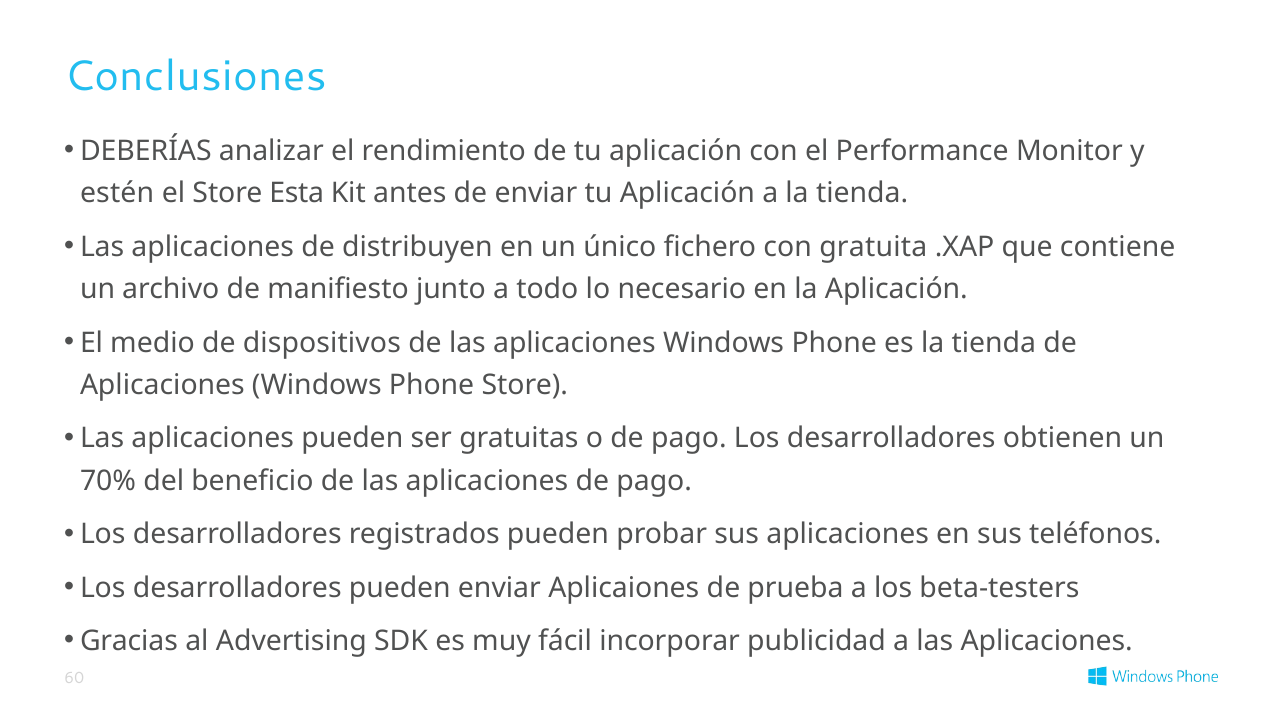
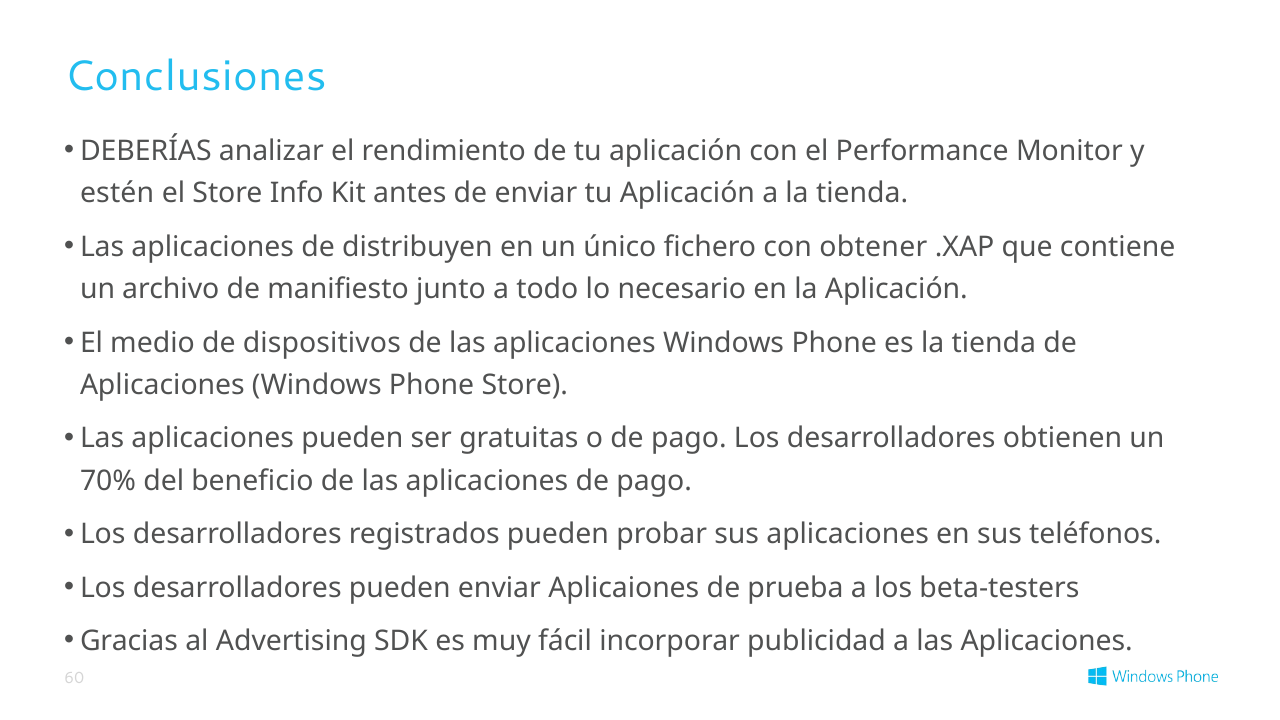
Esta: Esta -> Info (297, 193)
gratuita: gratuita -> obtener (873, 247)
